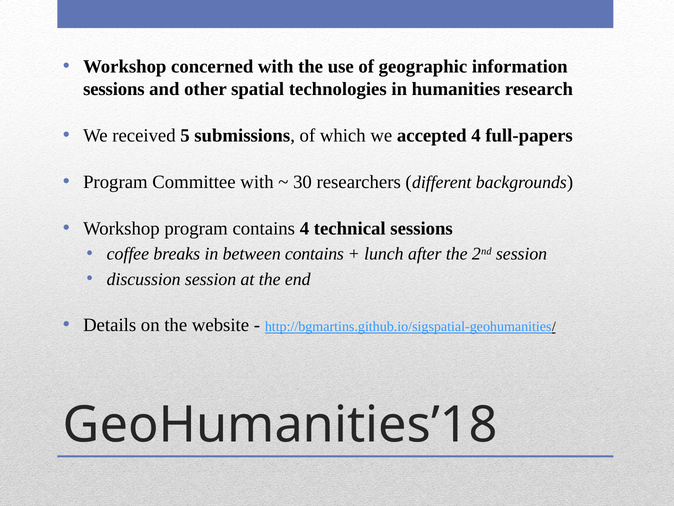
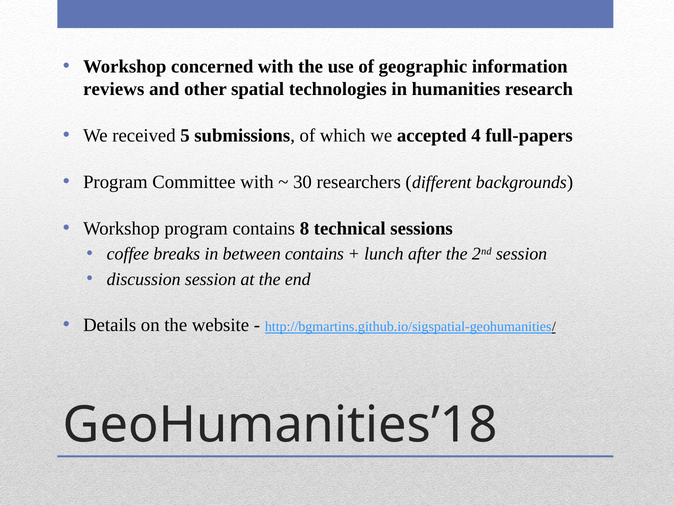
sessions: sessions -> reviews (114, 89)
contains 4: 4 -> 8 (305, 228)
